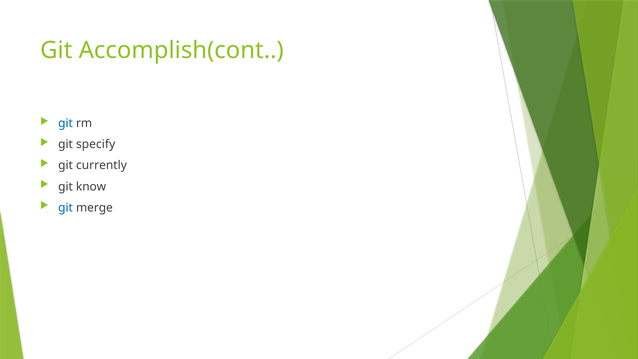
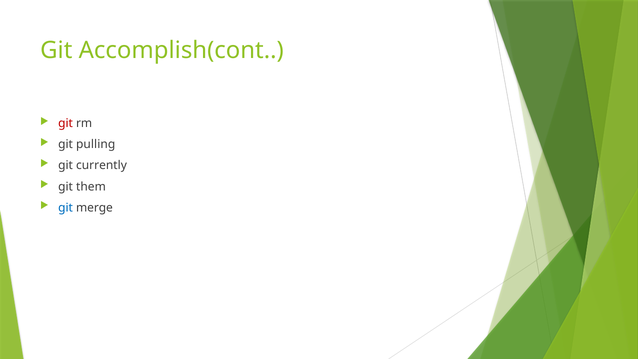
git colour: blue -> red (66, 123)
specify: specify -> pulling (96, 144)
know: know -> them (91, 186)
